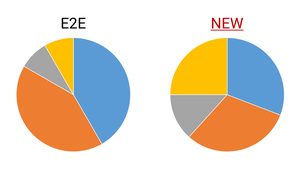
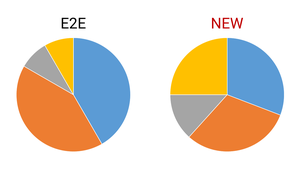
NEW underline: present -> none (227, 24)
